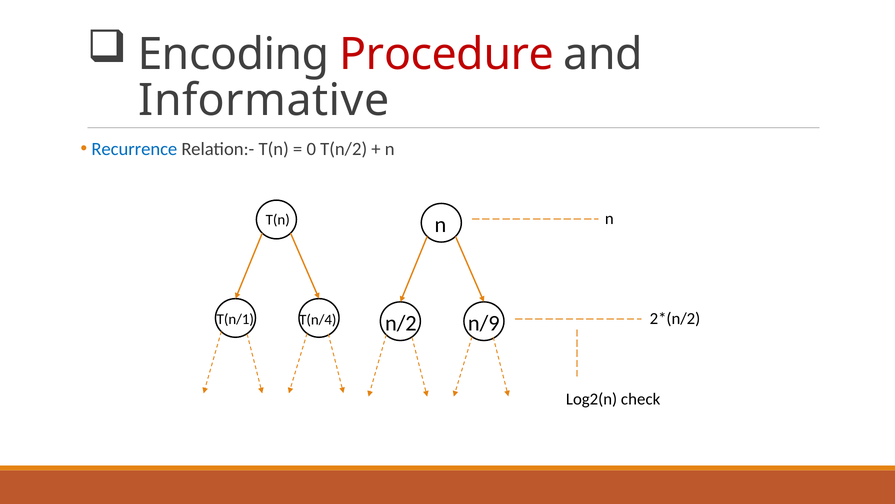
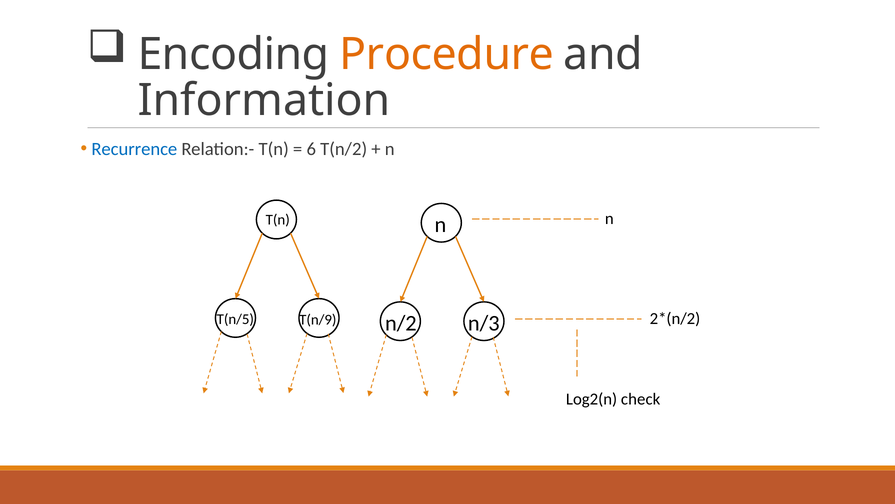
Procedure colour: red -> orange (447, 55)
Informative: Informative -> Information (264, 100)
0: 0 -> 6 (311, 149)
T(n/1: T(n/1 -> T(n/5 (235, 319)
T(n/4: T(n/4 -> T(n/9 (318, 319)
n/9: n/9 -> n/3 (484, 323)
